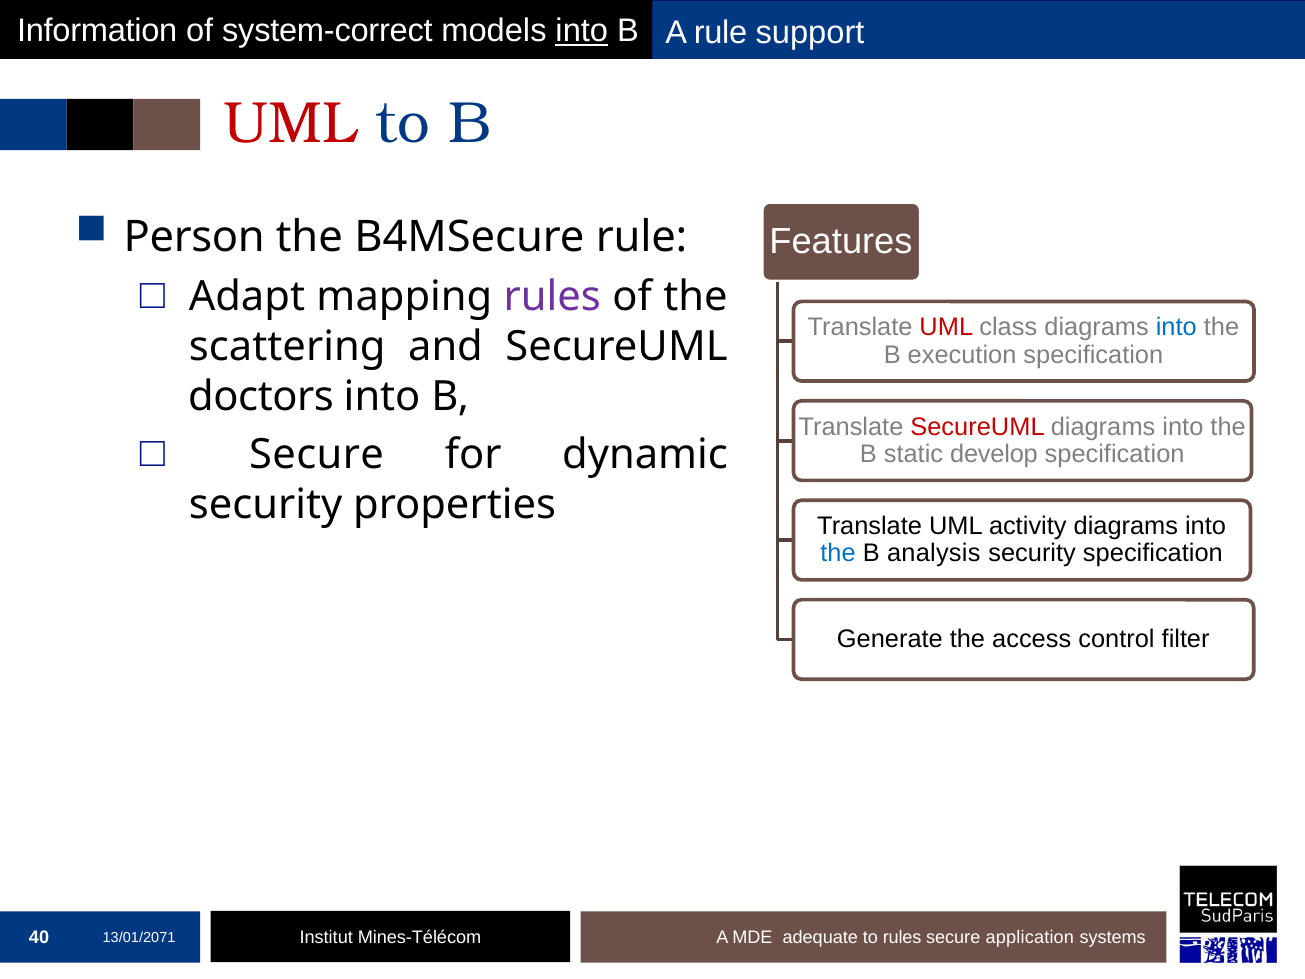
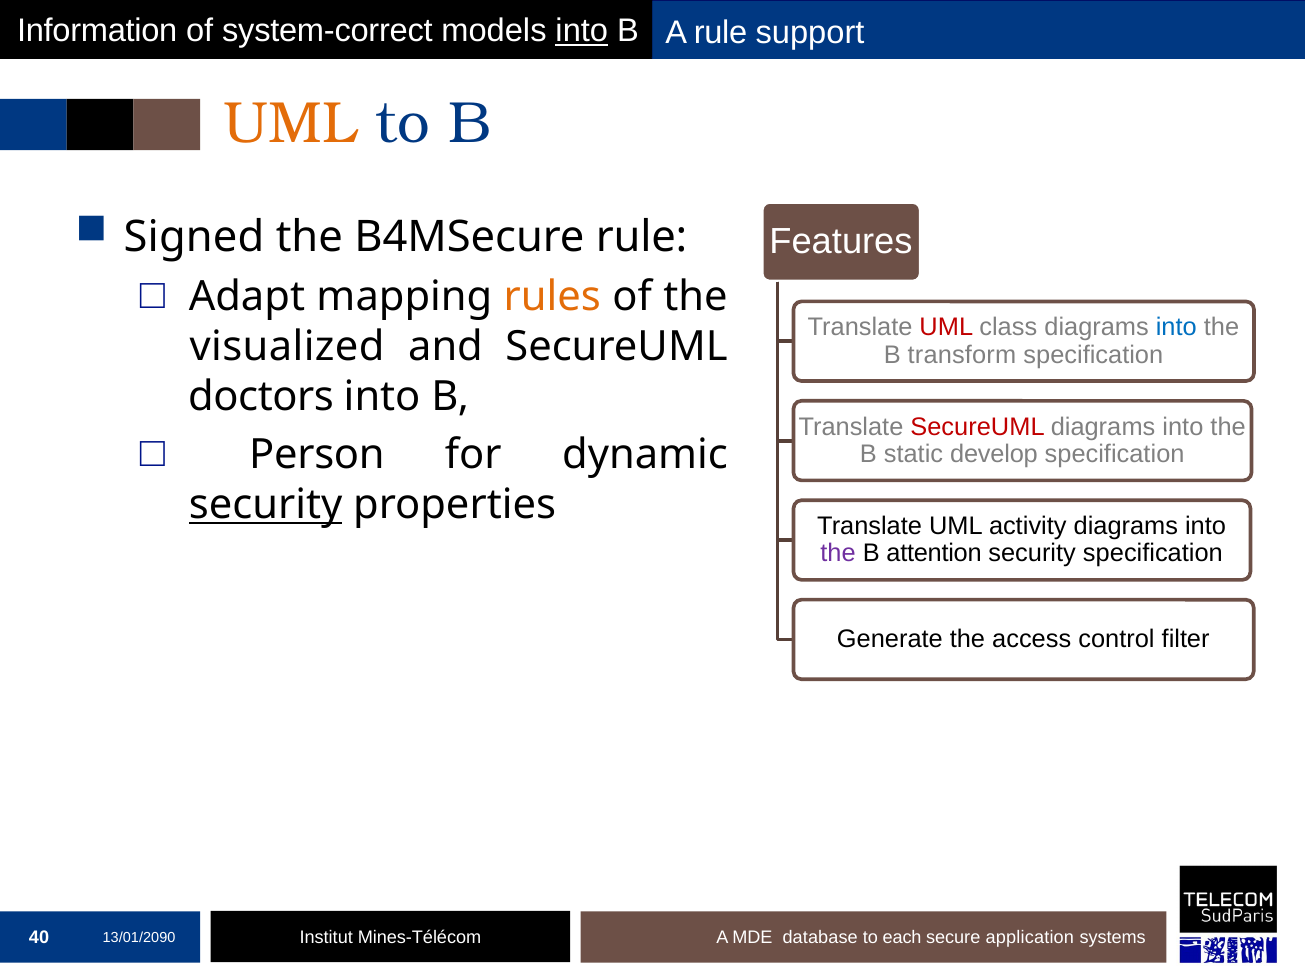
UML colour: red -> orange (290, 123)
Person: Person -> Signed (194, 237)
rules colour: purple -> orange (552, 297)
scattering: scattering -> visualized (287, 347)
execution: execution -> transform (962, 355)
Secure: Secure -> Person (317, 455)
security underline: none -> present (266, 505)
the colour: blue -> purple (838, 553)
analysis: analysis -> attention (934, 553)
13/01/2071: 13/01/2071 -> 13/01/2090 (139, 937)
adequate: adequate -> database (820, 938)
to rules: rules -> each (902, 938)
